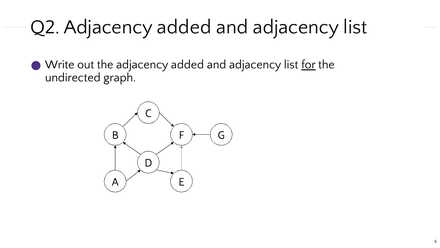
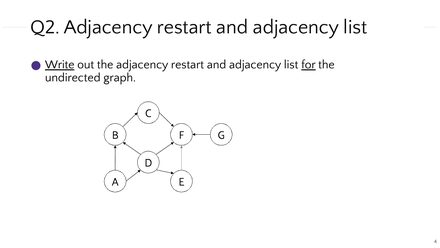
Q2 Adjacency added: added -> restart (184, 27)
Write underline: none -> present (60, 65)
the adjacency added: added -> restart (188, 65)
